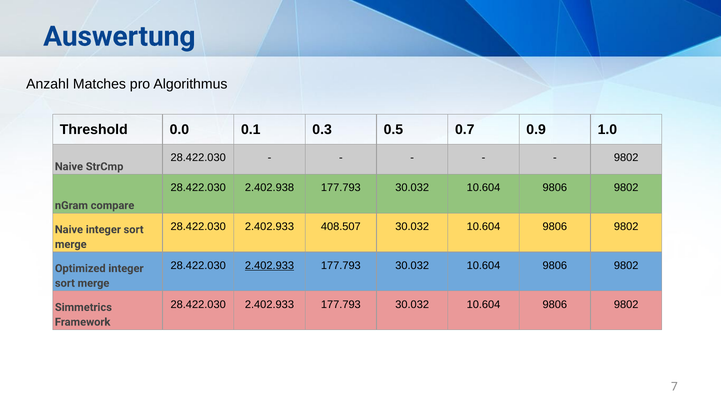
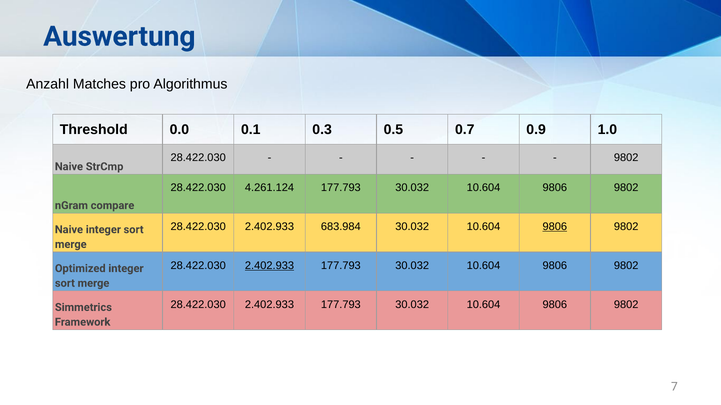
2.402.938: 2.402.938 -> 4.261.124 (269, 188)
408.507: 408.507 -> 683.984 (341, 227)
9806 underline: none -> present (555, 227)
